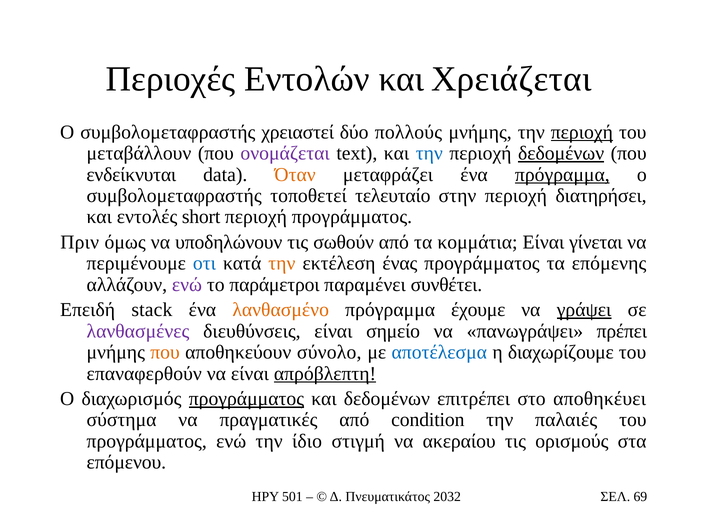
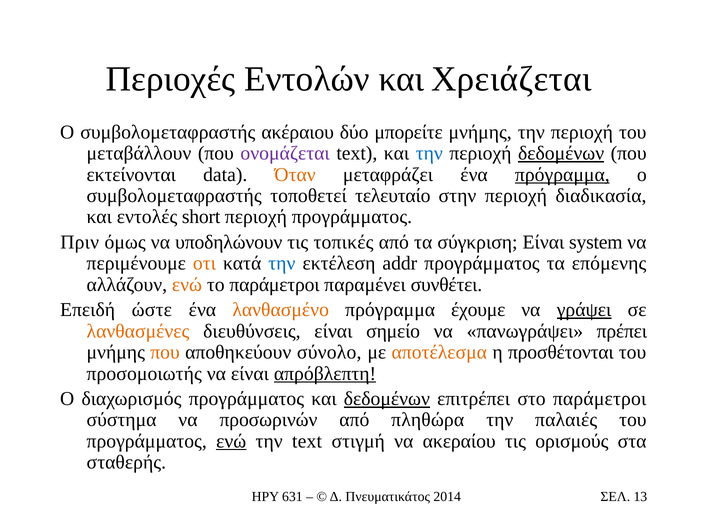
χρειαστεί: χρειαστεί -> ακέραιου (298, 132)
πολλούς: πολλούς -> μπορείτε (409, 132)
περιοχή underline: present -> none (582, 132)
ενδείκνυται: ενδείκνυται -> εκτείνονται (131, 174)
διατηρήσει: διατηρήσει -> διαδικασία (601, 195)
σωθούν: σωθούν -> τοπικές (344, 242)
κομμάτια: κομμάτια -> σύγκριση (477, 242)
γίνεται: γίνεται -> system (596, 242)
οτι colour: blue -> orange (204, 263)
την colour: orange -> blue (282, 263)
ένας: ένας -> addr (400, 263)
ενώ colour: purple -> orange (187, 284)
stack: stack -> ώστε (152, 309)
λανθασμένες colour: purple -> orange (138, 331)
αποτέλεσμα colour: blue -> orange (439, 352)
διαχωρίζουμε: διαχωρίζουμε -> προσθέτονται (561, 352)
επαναφερθούν: επαναφερθούν -> προσομοιωτής (144, 373)
προγράμματος underline: present -> none (246, 398)
δεδομένων underline: none -> present (387, 398)
στο αποθηκέυει: αποθηκέυει -> παράμετροι (600, 398)
πραγματικές: πραγματικές -> προσωρινών (268, 419)
condition: condition -> πληθώρα (428, 419)
ενώ underline: none -> present (231, 441)
την ίδιο: ίδιο -> text (307, 441)
επόμενου: επόμενου -> σταθερής (126, 462)
501: 501 -> 631 (292, 496)
2032: 2032 -> 2014 (447, 496)
69: 69 -> 13 (640, 496)
